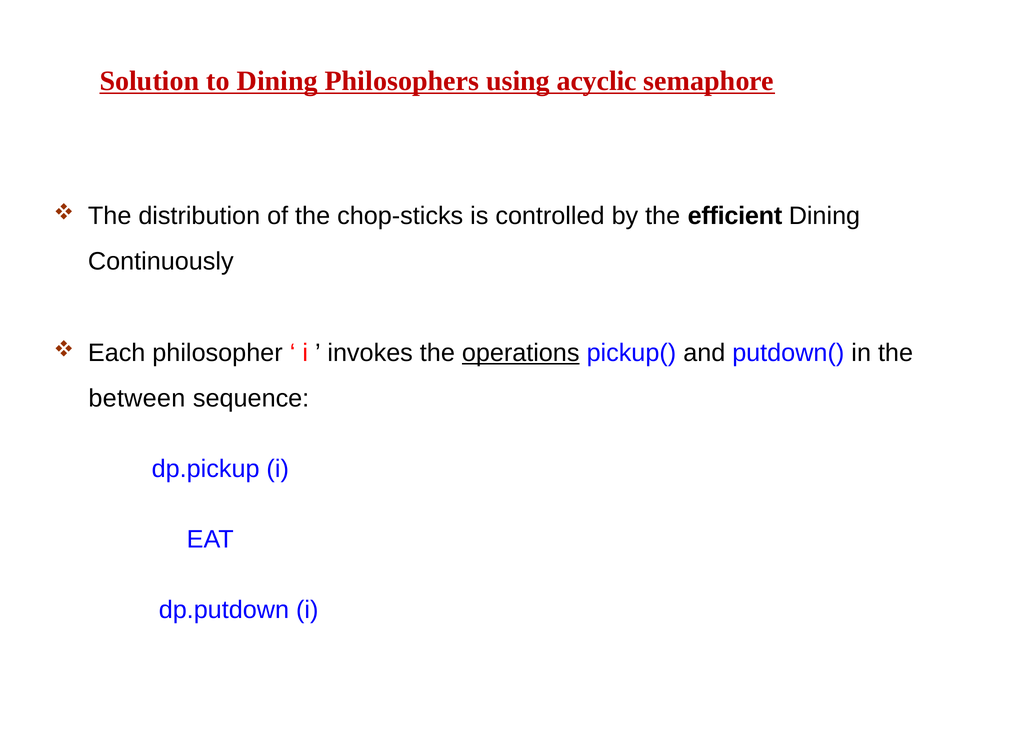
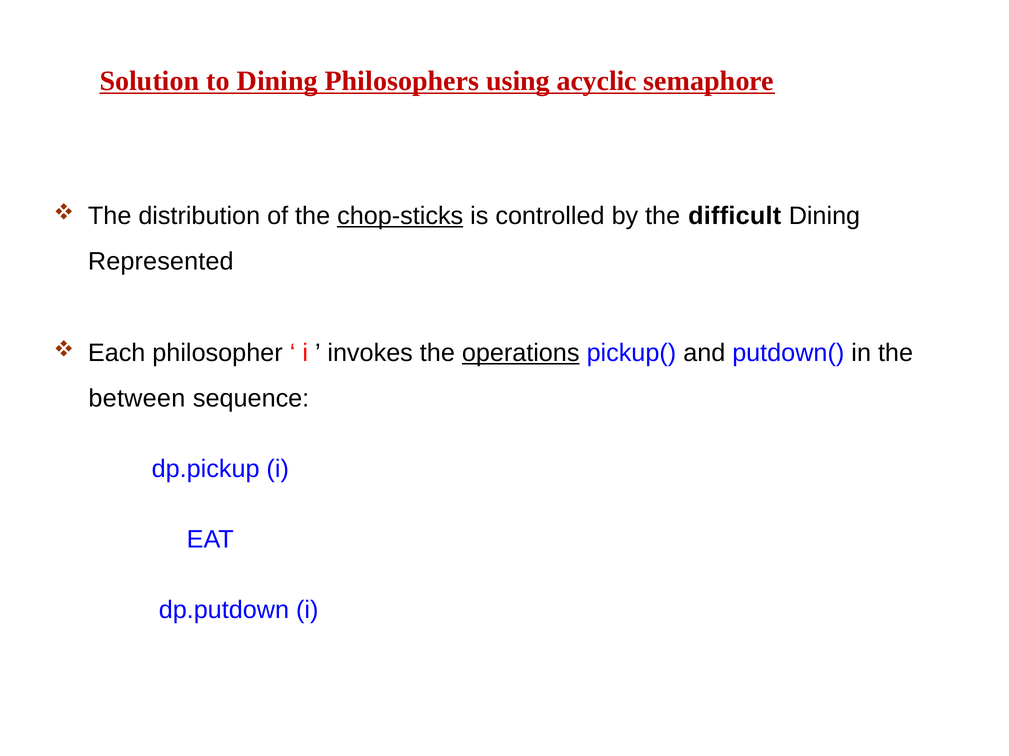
chop-sticks underline: none -> present (400, 216)
efficient: efficient -> difficult (735, 216)
Continuously: Continuously -> Represented (161, 262)
